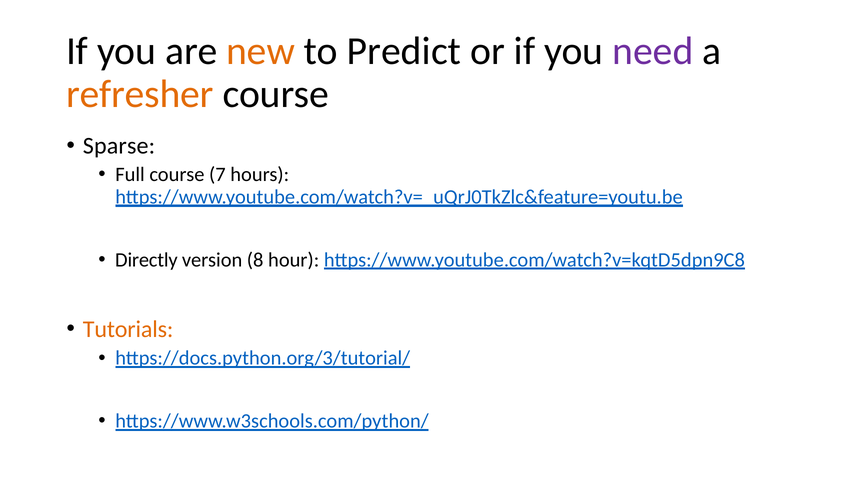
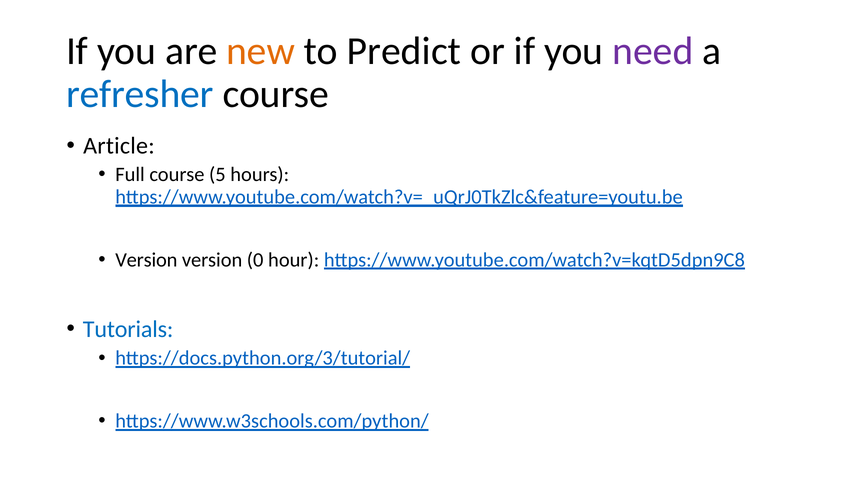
refresher colour: orange -> blue (140, 94)
Sparse: Sparse -> Article (119, 146)
7: 7 -> 5 (217, 175)
Directly: Directly -> Version (146, 260)
8: 8 -> 0 (255, 260)
Tutorials colour: orange -> blue (128, 329)
